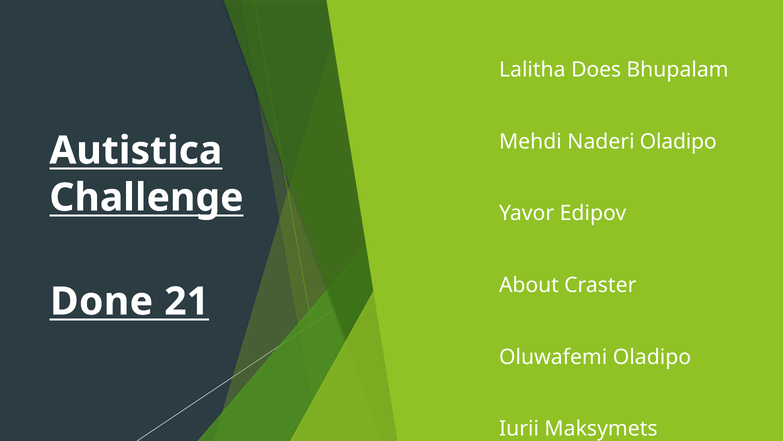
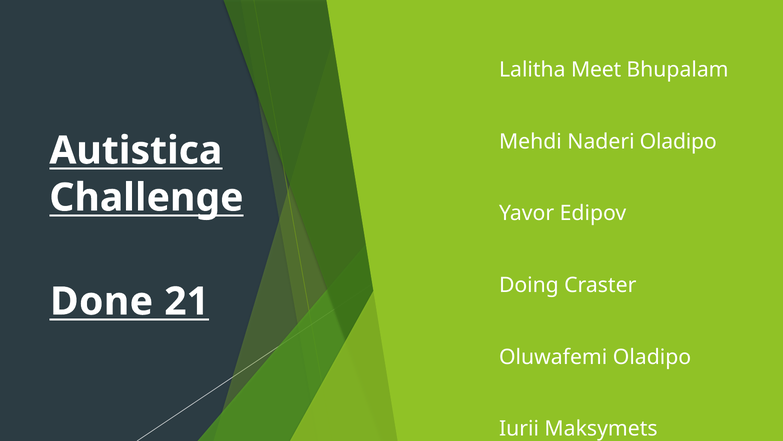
Does: Does -> Meet (596, 70)
About: About -> Doing (529, 285)
